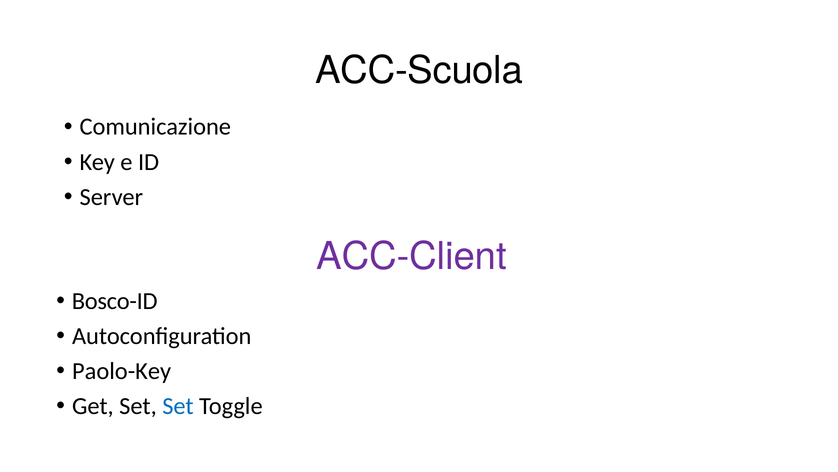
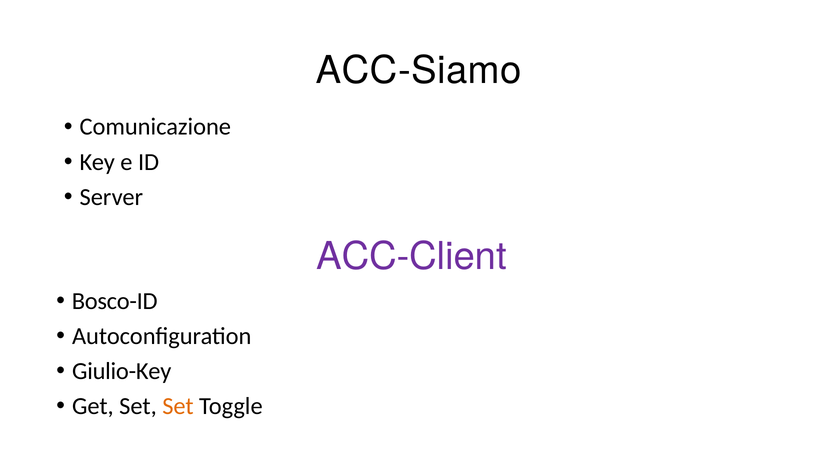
ACC-Scuola: ACC-Scuola -> ACC-Siamo (419, 70)
Paolo-Key: Paolo-Key -> Giulio-Key (122, 371)
Set colour: blue -> orange (178, 406)
